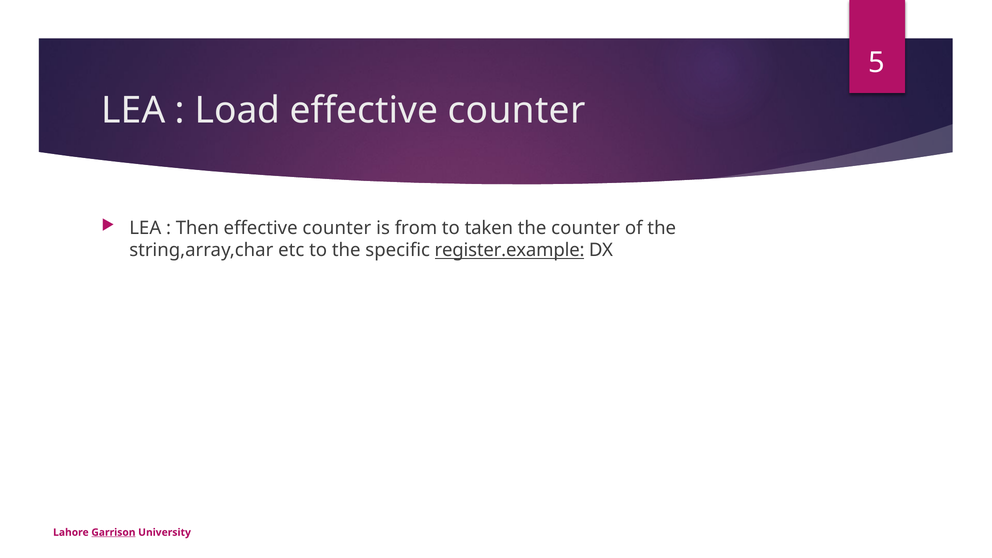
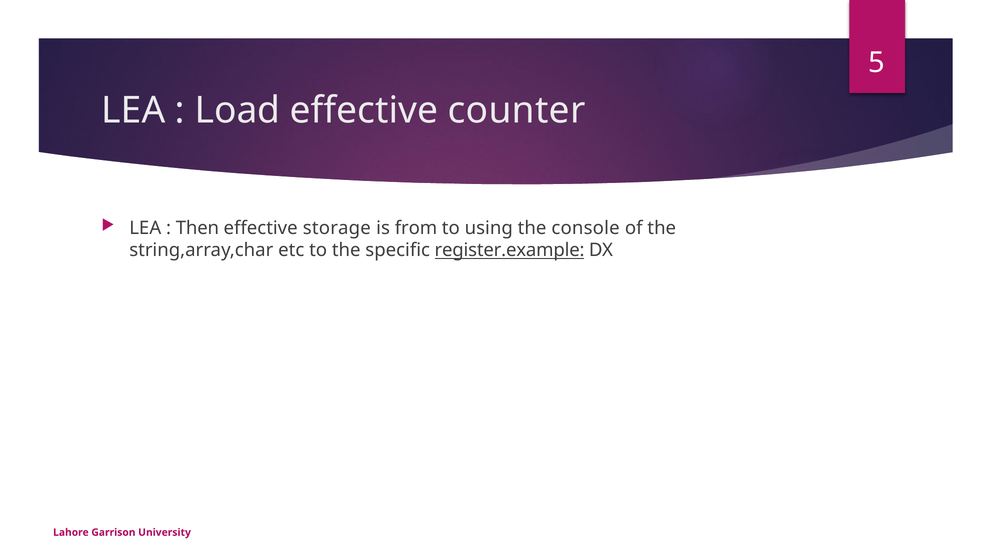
counter: counter -> storage (337, 228)
taken: taken -> using (489, 228)
the counter: counter -> console (586, 228)
Garrison underline: present -> none (113, 532)
